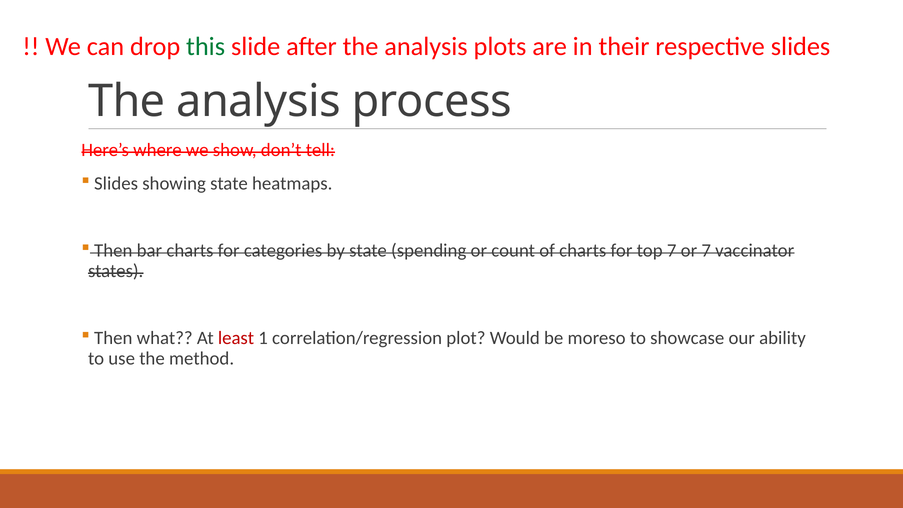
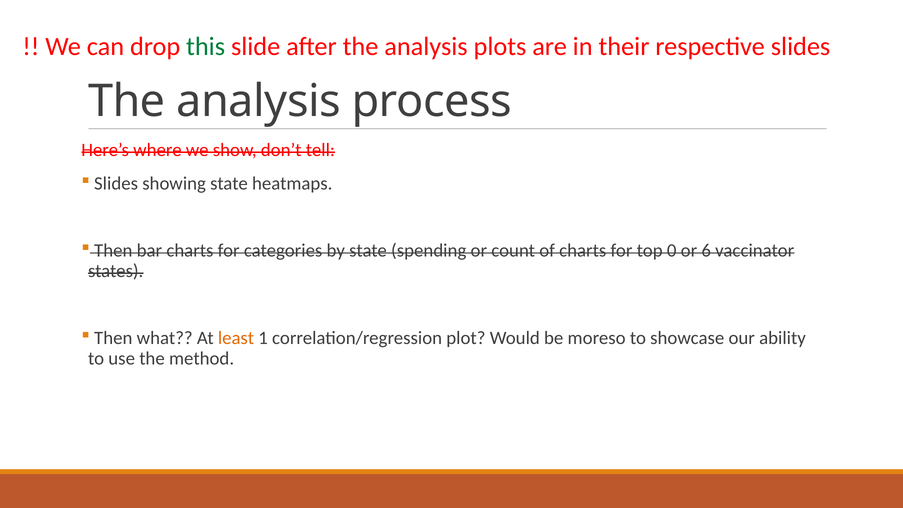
top 7: 7 -> 0 (672, 251)
or 7: 7 -> 6 (706, 251)
least colour: red -> orange (236, 338)
